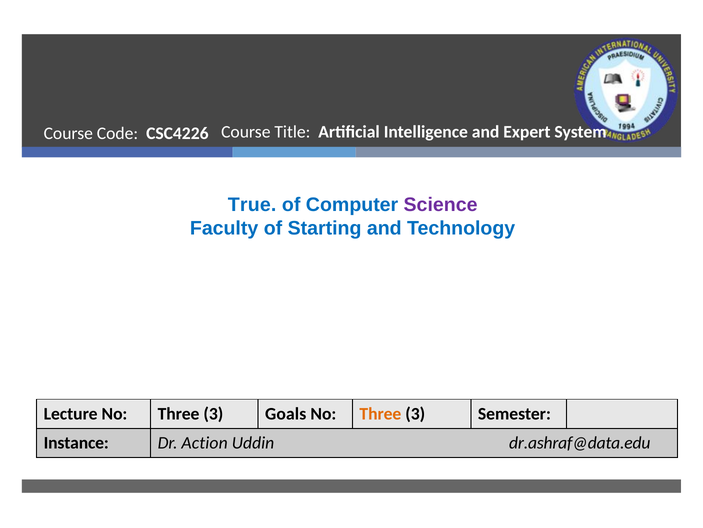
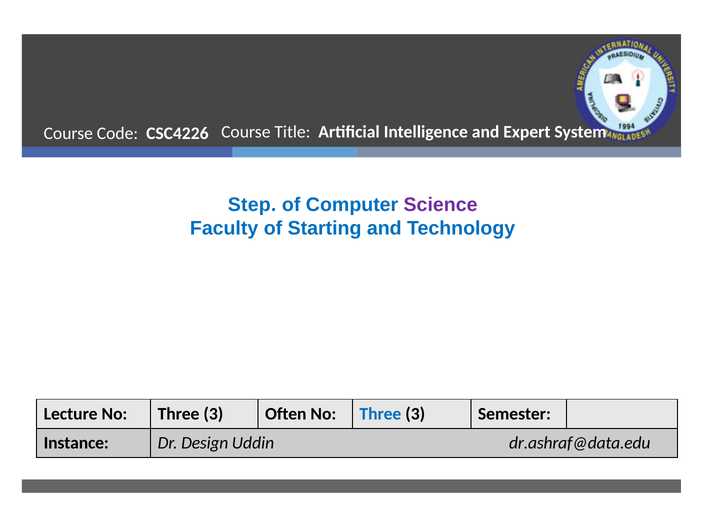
True: True -> Step (252, 205)
Goals: Goals -> Often (286, 413)
Three colour: orange -> blue (380, 413)
Action: Action -> Design (205, 442)
